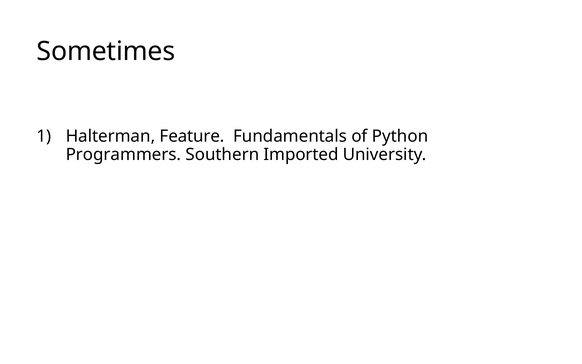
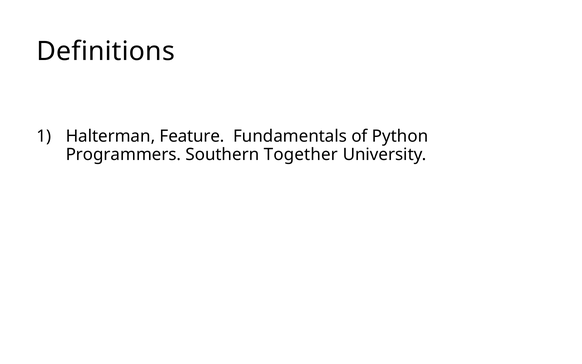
Sometimes: Sometimes -> Definitions (106, 51)
Imported: Imported -> Together (301, 154)
